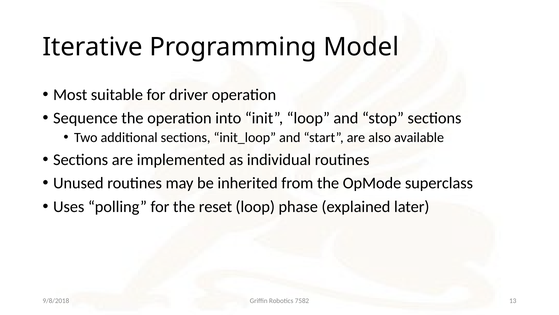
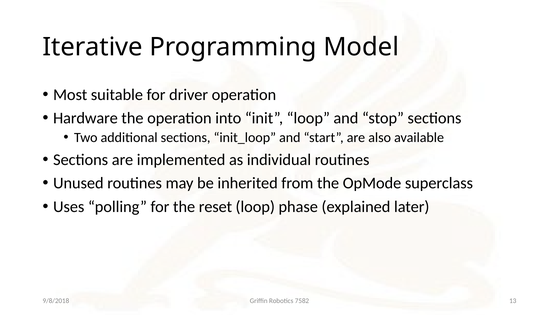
Sequence: Sequence -> Hardware (85, 118)
